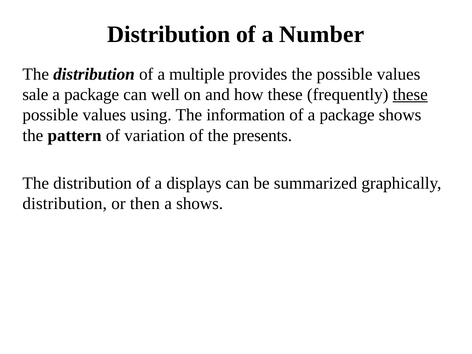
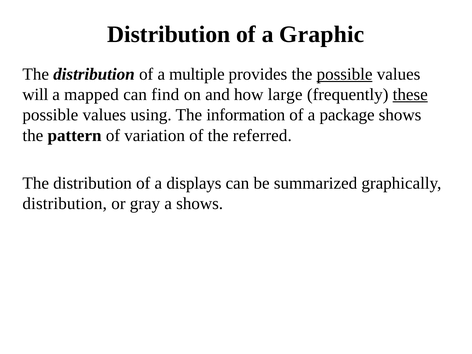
Number: Number -> Graphic (322, 34)
possible underline: none -> present (345, 74)
sale: sale -> will (35, 95)
package: package -> mapped (91, 95)
well: well -> find (165, 95)
how these: these -> large (285, 95)
presents: presents -> referred (262, 135)
then: then -> gray (145, 204)
